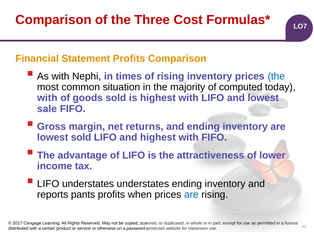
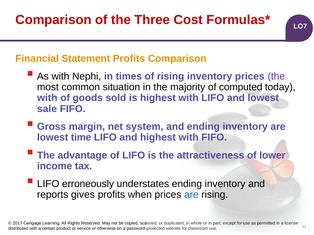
the colour: blue -> purple (276, 76)
returns: returns -> system (145, 127)
lowest sold: sold -> time (81, 138)
LIFO understates: understates -> erroneously (88, 184)
pants: pants -> gives (83, 195)
